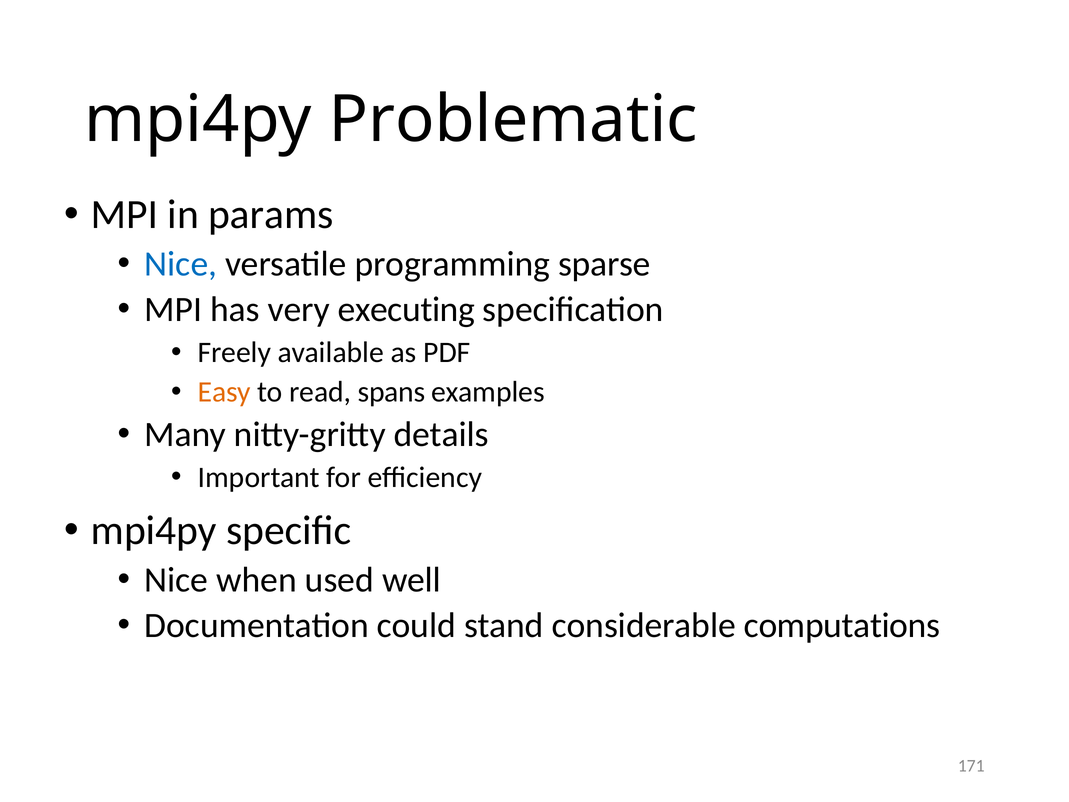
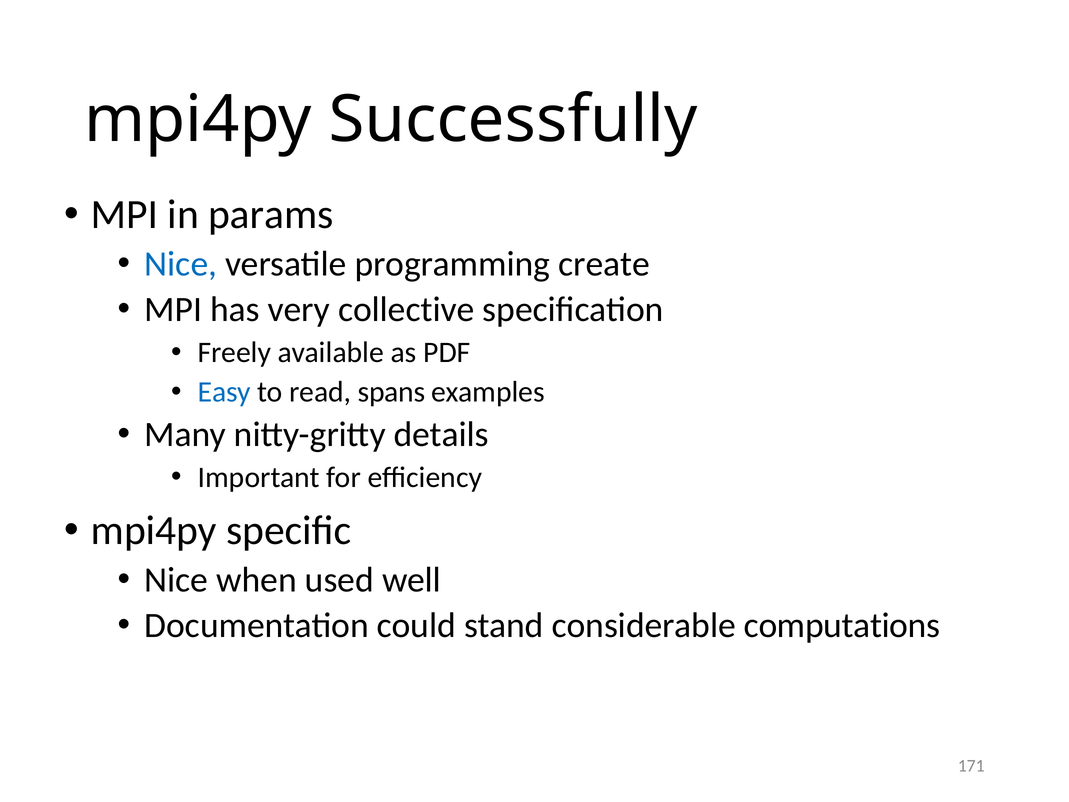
Problematic: Problematic -> Successfully (513, 120)
sparse: sparse -> create (604, 264)
executing: executing -> collective (406, 310)
Easy colour: orange -> blue (224, 392)
